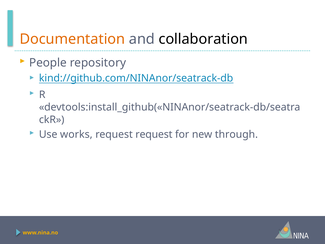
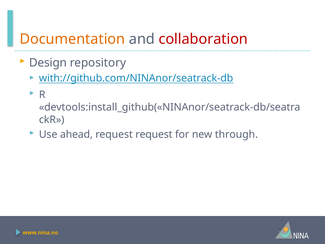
collaboration colour: black -> red (203, 39)
People: People -> Design (48, 63)
kind://github.com/NINAnor/seatrack-db: kind://github.com/NINAnor/seatrack-db -> with://github.com/NINAnor/seatrack-db (136, 78)
works: works -> ahead (76, 134)
